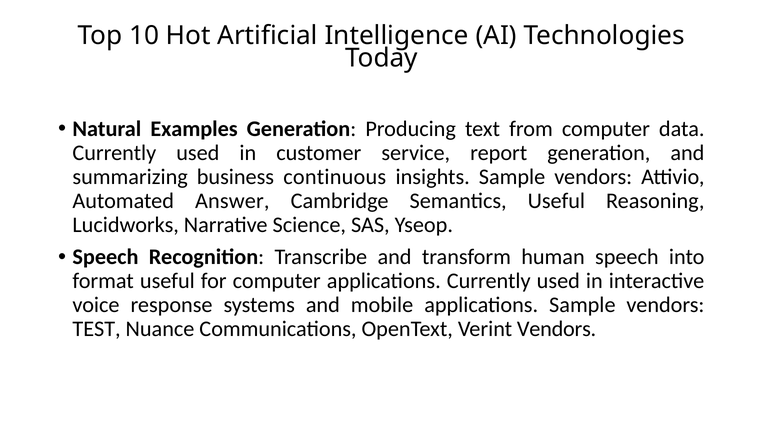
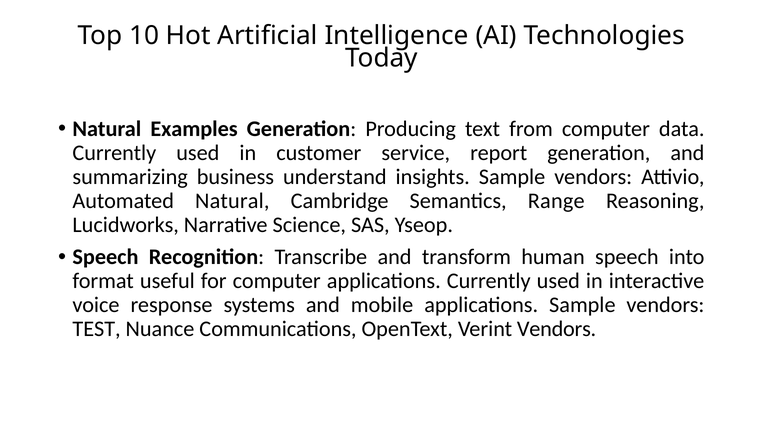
continuous: continuous -> understand (335, 177)
Automated Answer: Answer -> Natural (232, 201)
Semantics Useful: Useful -> Range (556, 201)
